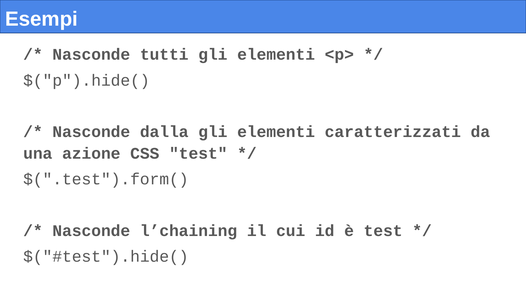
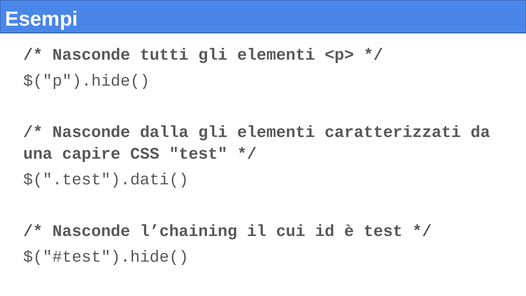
azione: azione -> capire (91, 153)
$(".test").form(: $(".test").form( -> $(".test").dati( (106, 179)
